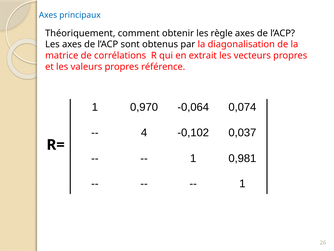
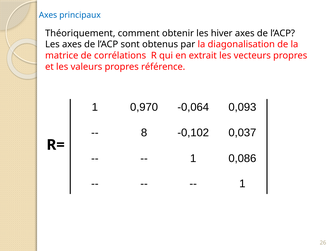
règle: règle -> hiver (222, 33)
0,074: 0,074 -> 0,093 (242, 107)
4: 4 -> 8 (144, 133)
0,981: 0,981 -> 0,086 (242, 158)
